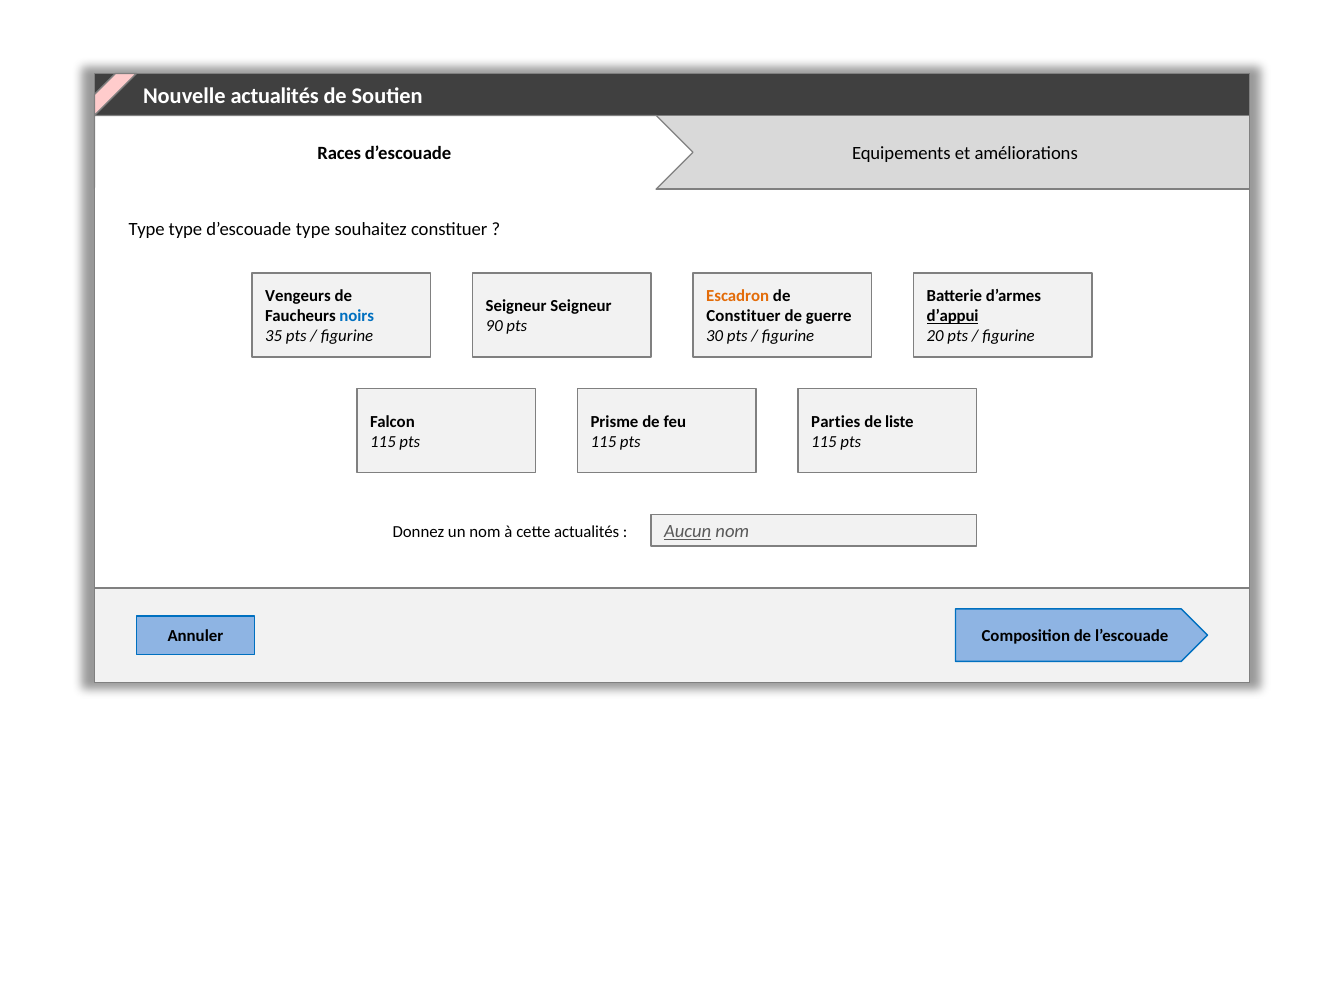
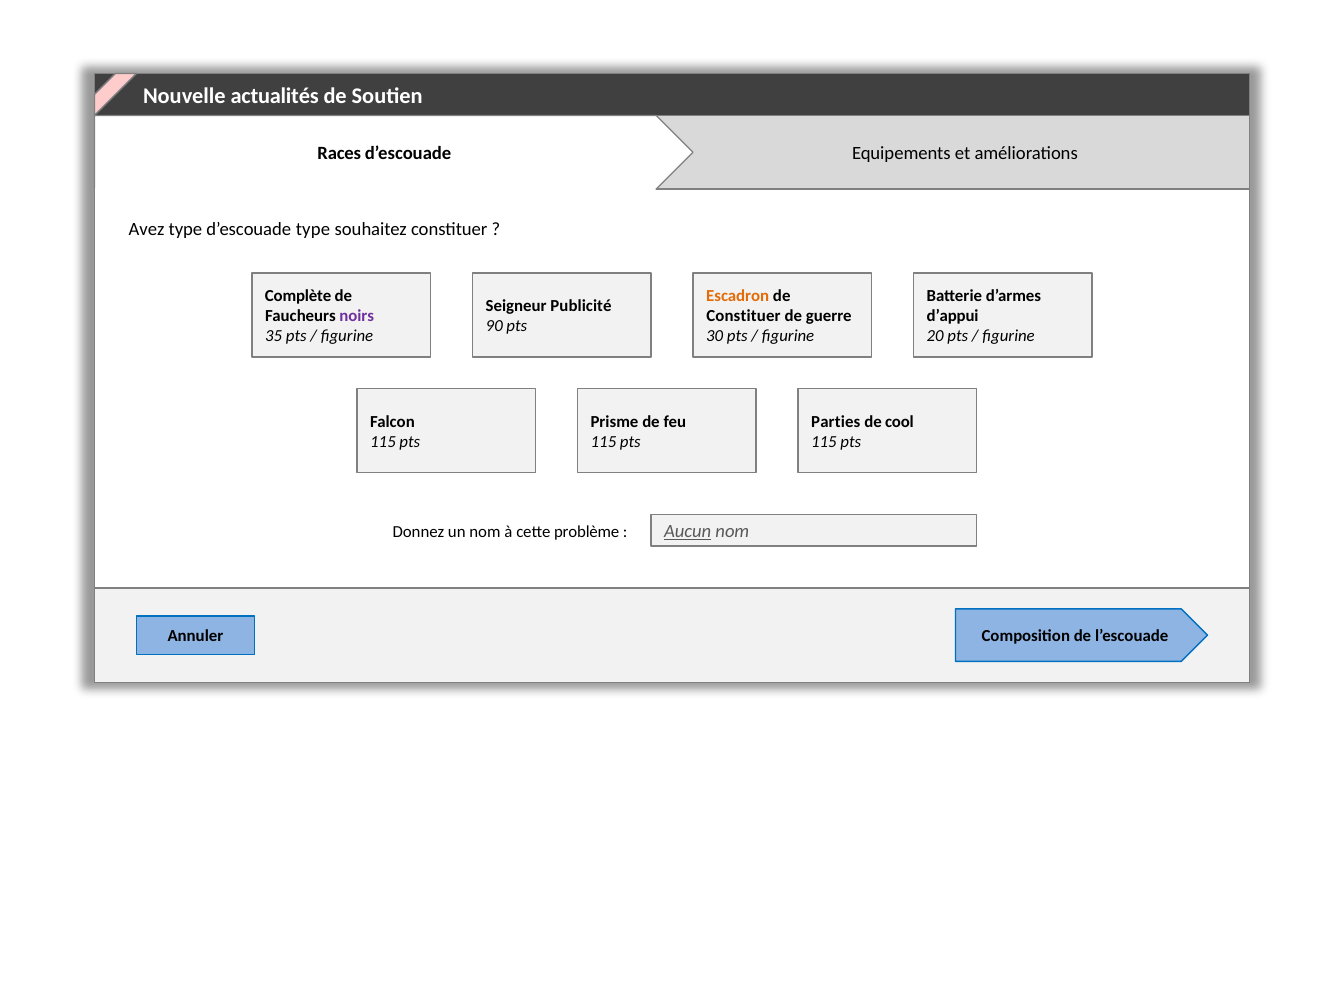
Type: Type -> Avez (147, 229)
Vengeurs: Vengeurs -> Complète (298, 296)
Seigneur Seigneur: Seigneur -> Publicité (581, 306)
noirs colour: blue -> purple (357, 316)
d’appui underline: present -> none (953, 316)
liste: liste -> cool (899, 422)
cette actualités: actualités -> problème (587, 532)
